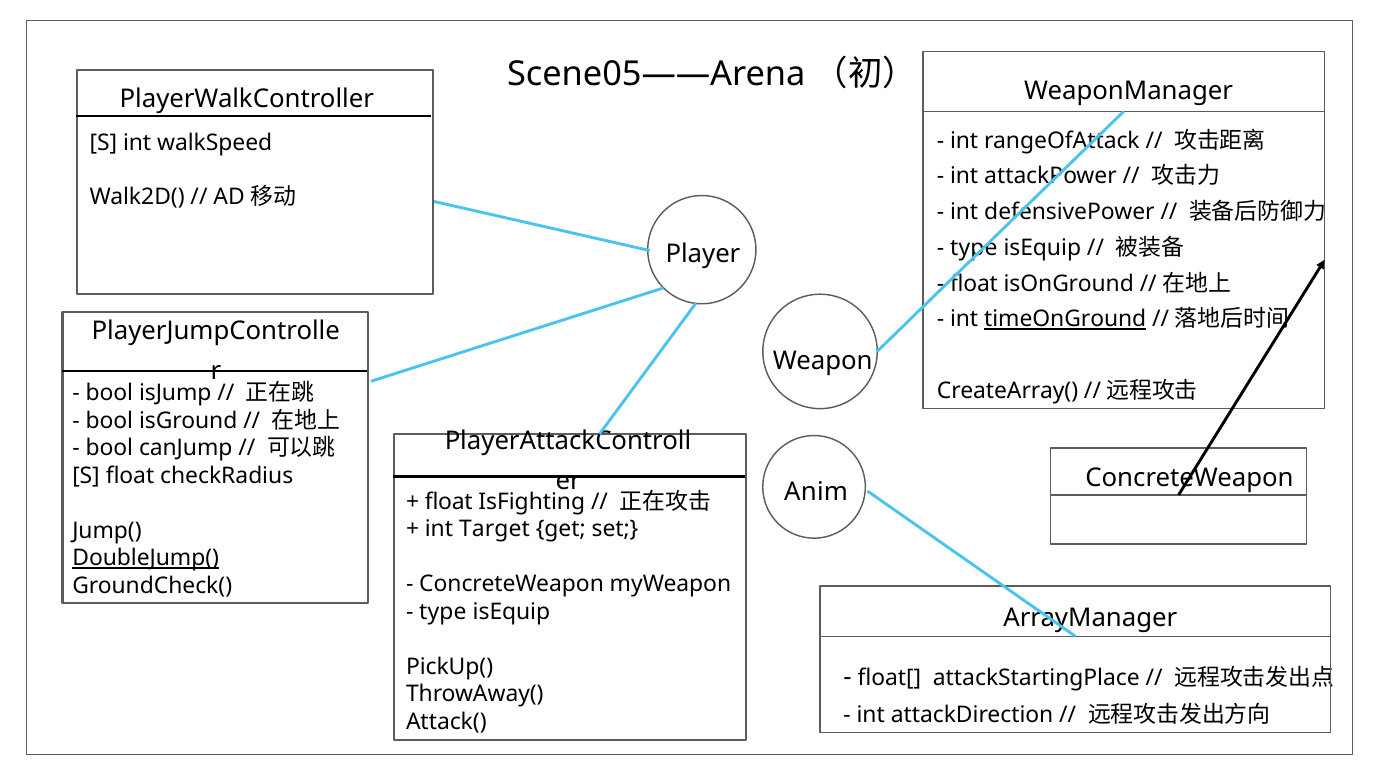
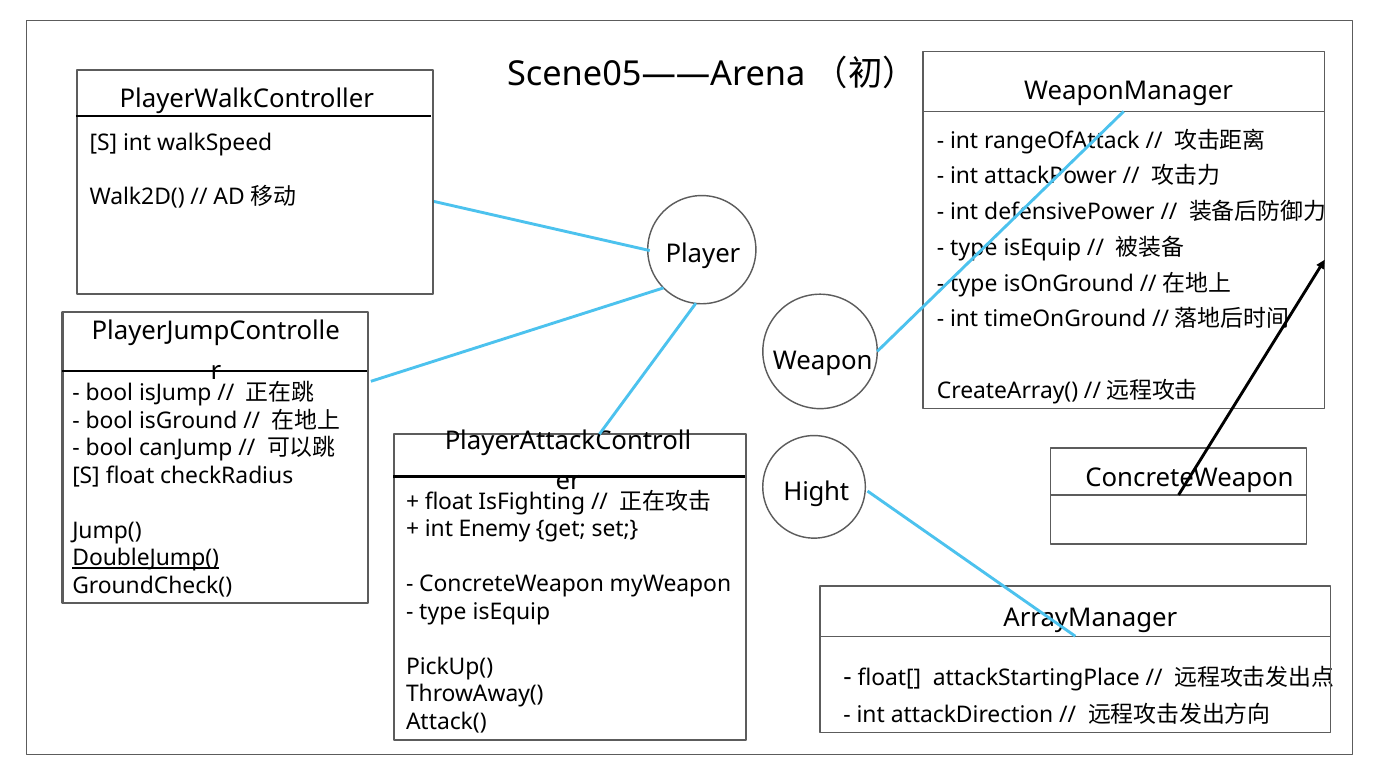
float: float -> type (974, 284)
timeOnGround underline: present -> none (1065, 319)
Anim: Anim -> Hight (816, 492)
Target: Target -> Enemy (495, 529)
